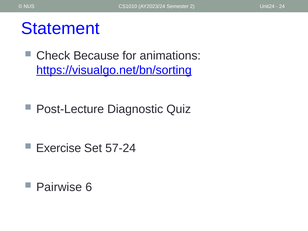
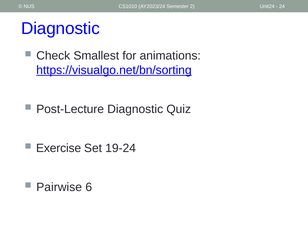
Statement: Statement -> Diagnostic (60, 28)
Because: Because -> Smallest (96, 56)
57-24: 57-24 -> 19-24 (121, 148)
